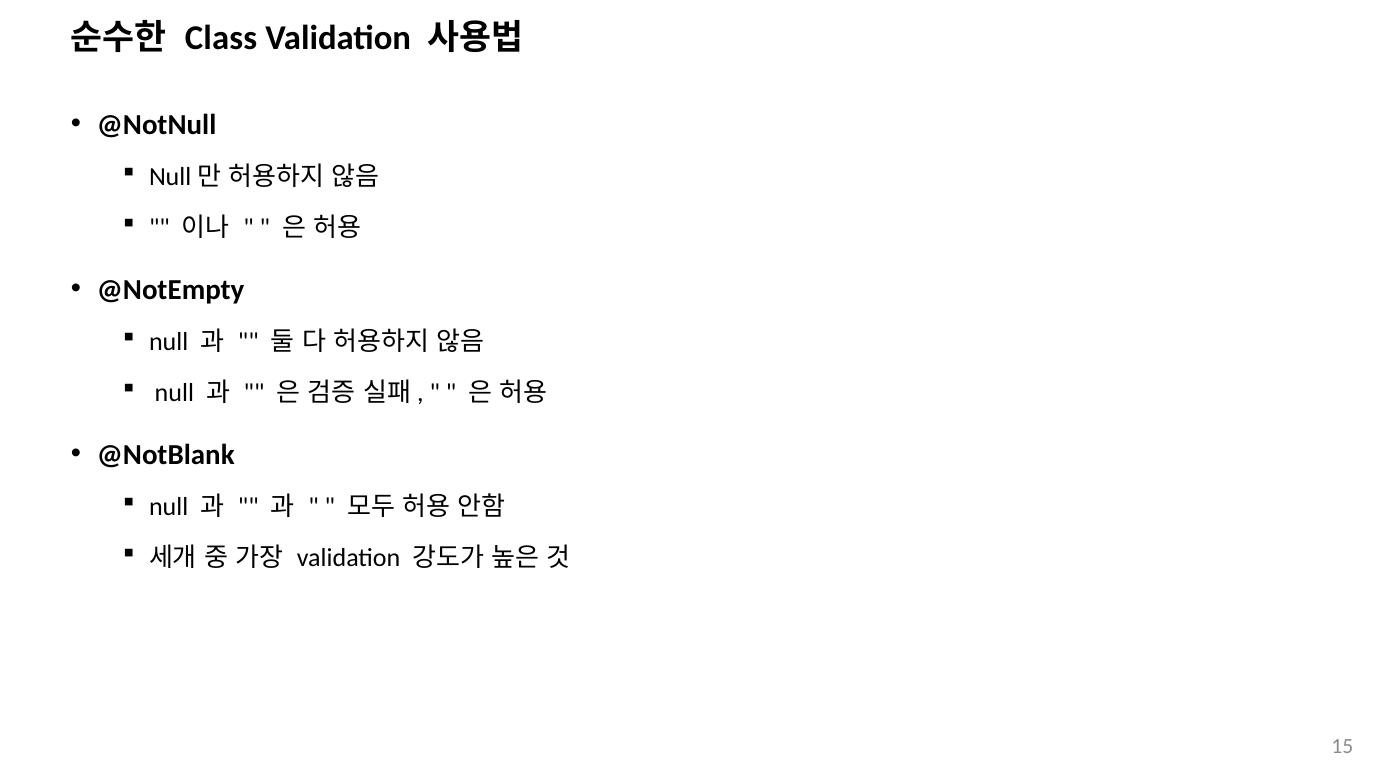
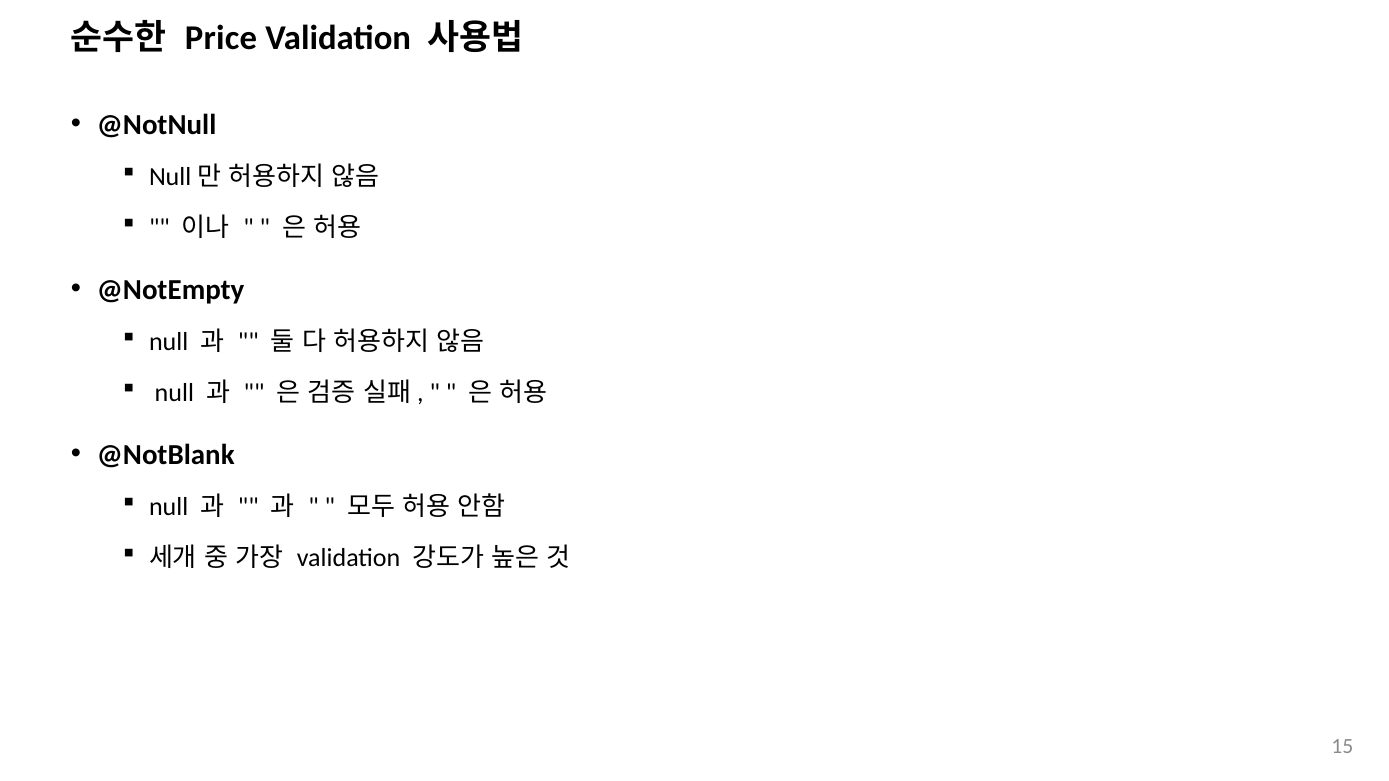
Class: Class -> Price (221, 38)
